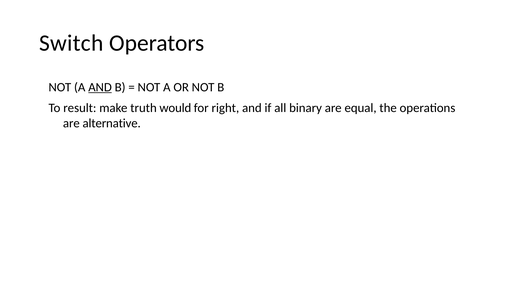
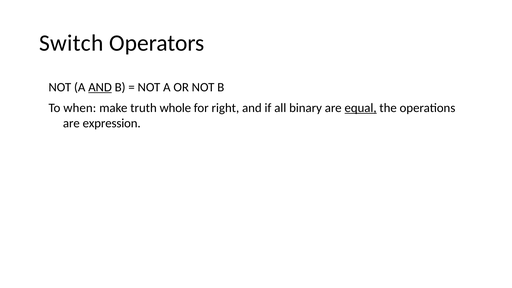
result: result -> when (80, 108)
would: would -> whole (175, 108)
equal underline: none -> present (361, 108)
alternative: alternative -> expression (112, 123)
